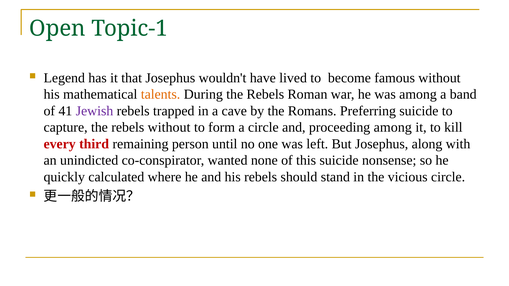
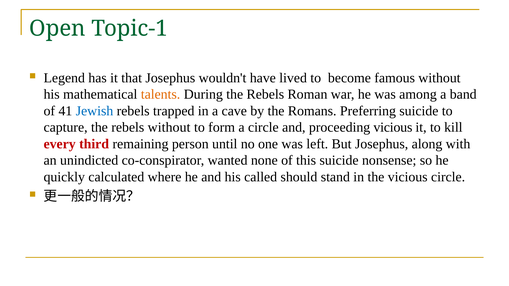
Jewish colour: purple -> blue (95, 111)
proceeding among: among -> vicious (393, 128)
his rebels: rebels -> called (261, 177)
